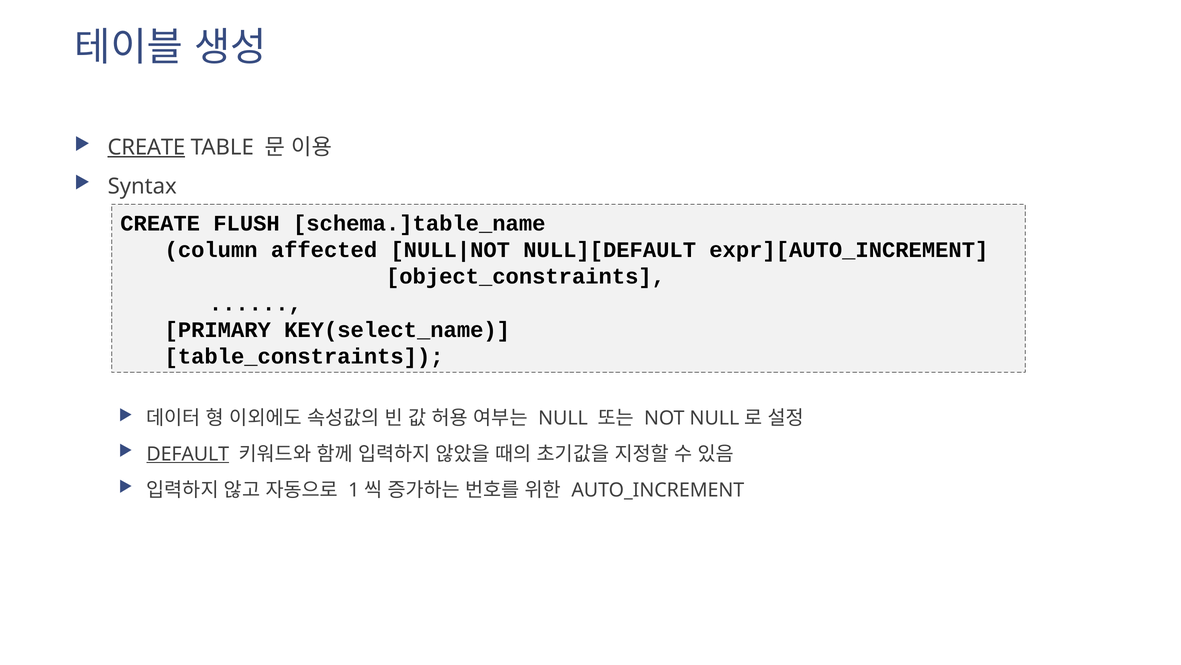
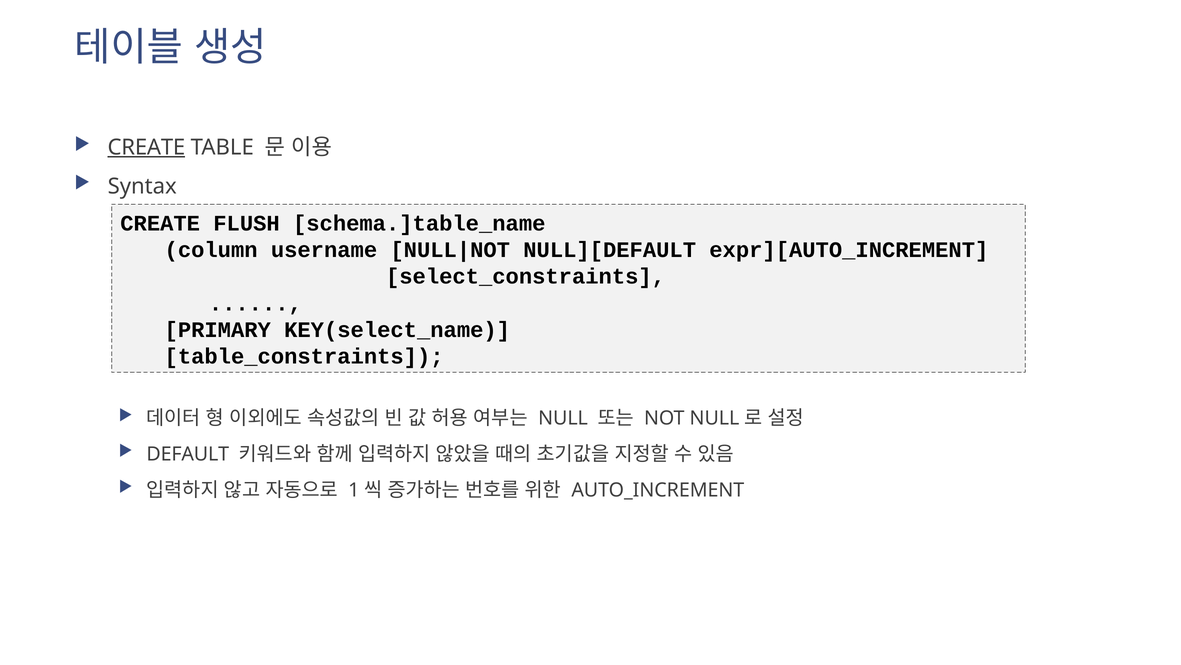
affected: affected -> username (324, 250)
object_constraints: object_constraints -> select_constraints (526, 276)
DEFAULT underline: present -> none (188, 454)
